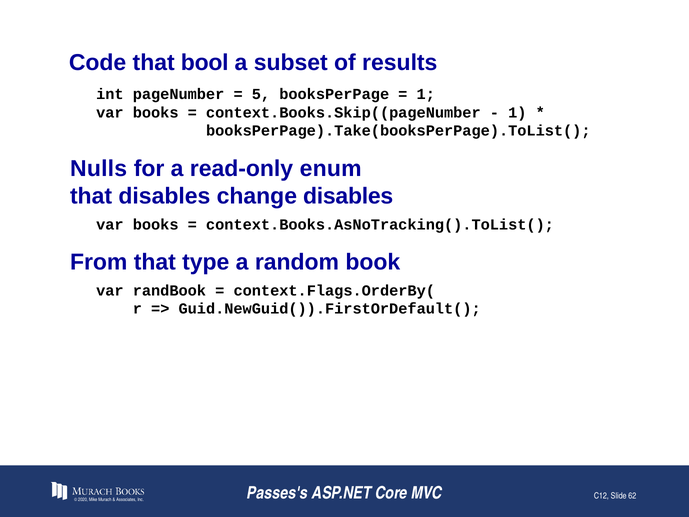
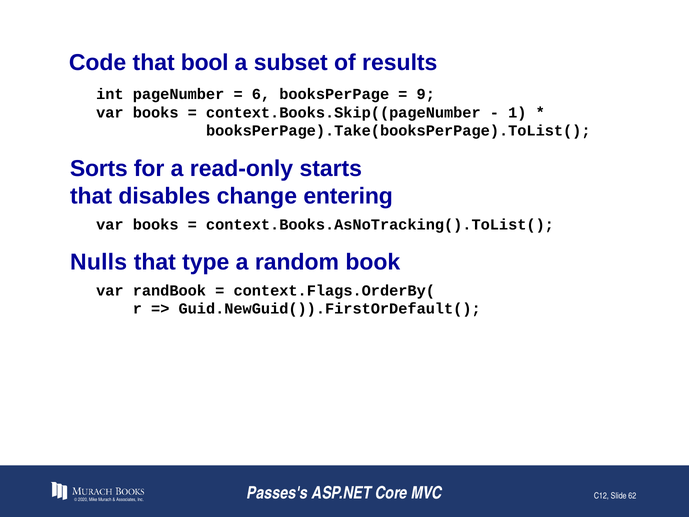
5: 5 -> 6 (261, 94)
1: 1 -> 9 (426, 94)
Nulls: Nulls -> Sorts (99, 169)
enum: enum -> starts (331, 169)
change disables: disables -> entering (348, 196)
From: From -> Nulls (99, 262)
